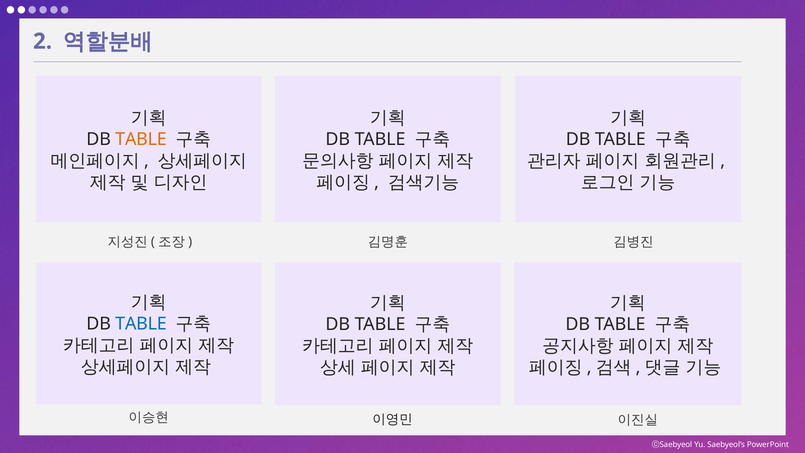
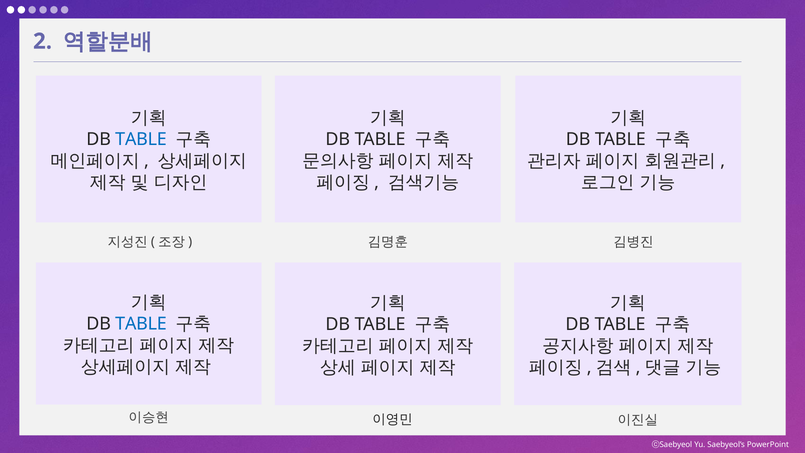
TABLE colour: orange -> blue (141, 139)
